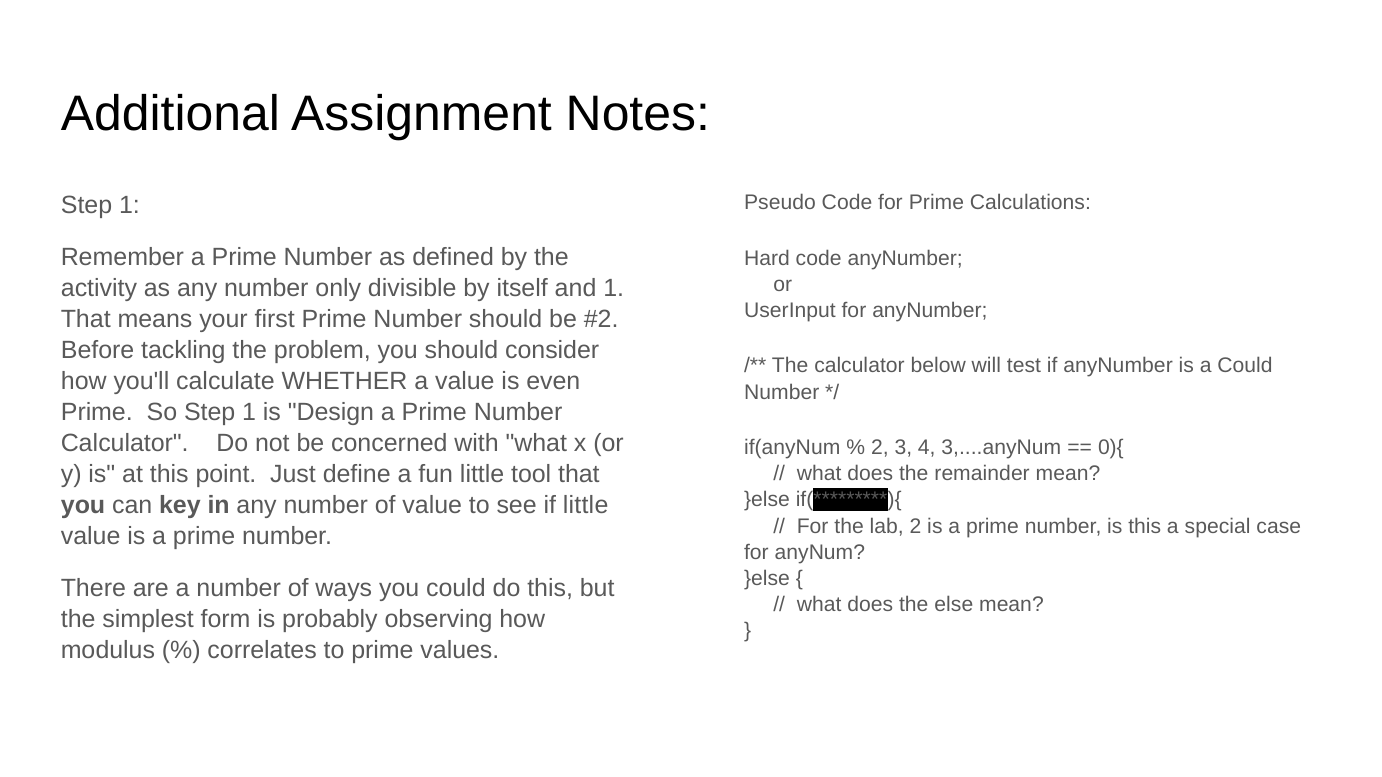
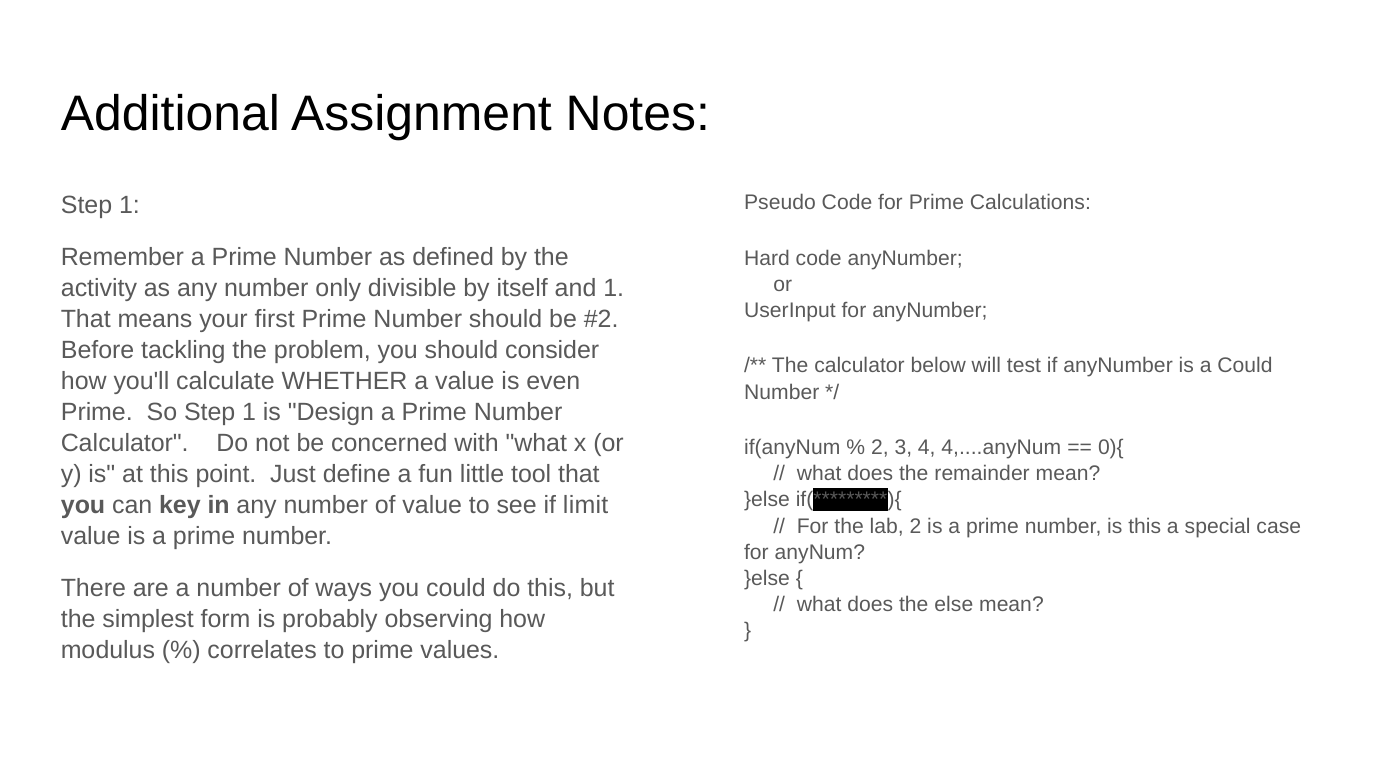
3,....anyNum: 3,....anyNum -> 4,....anyNum (1001, 448)
if little: little -> limit (586, 506)
